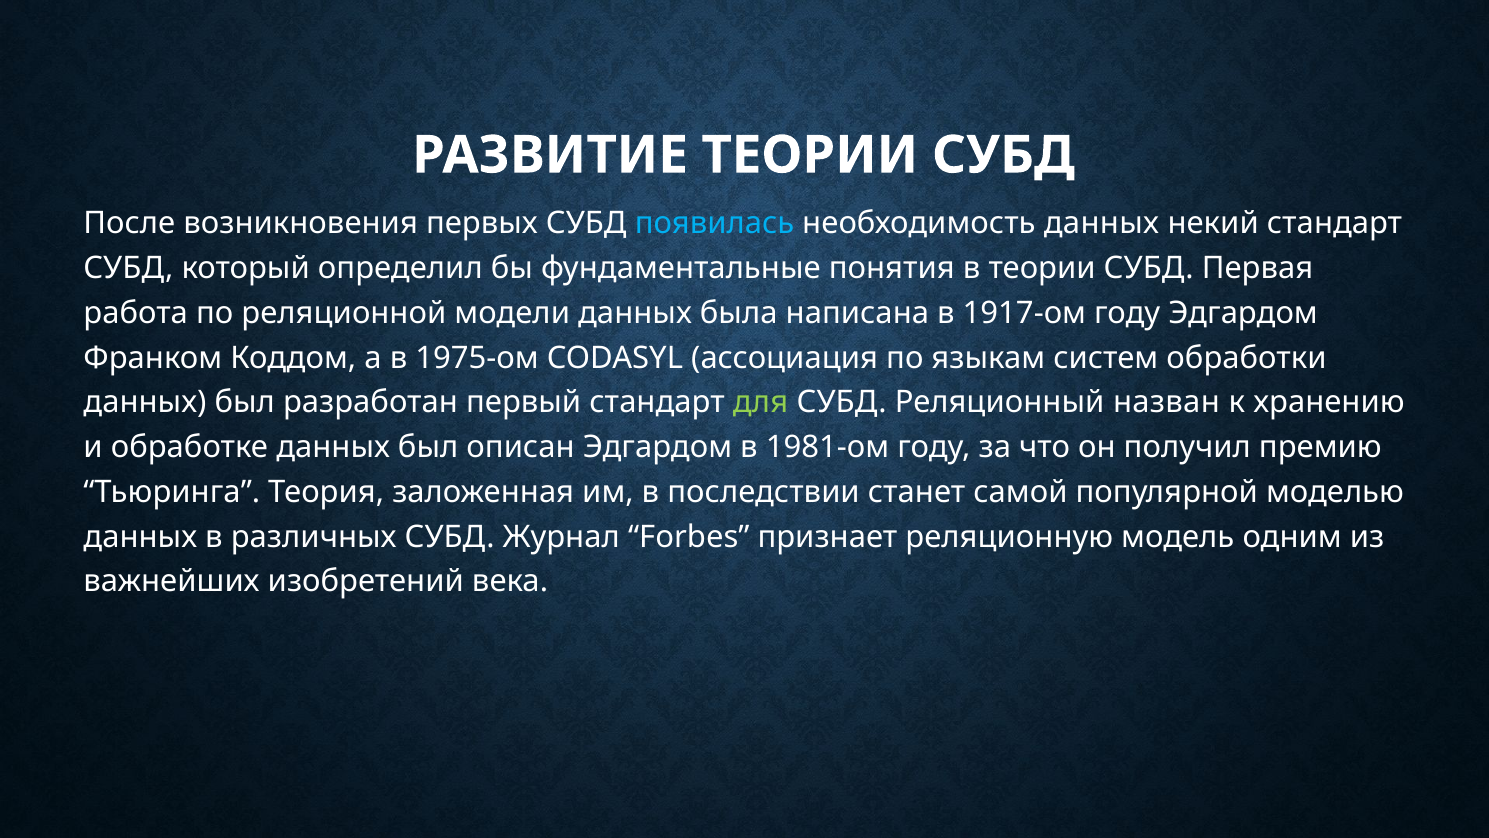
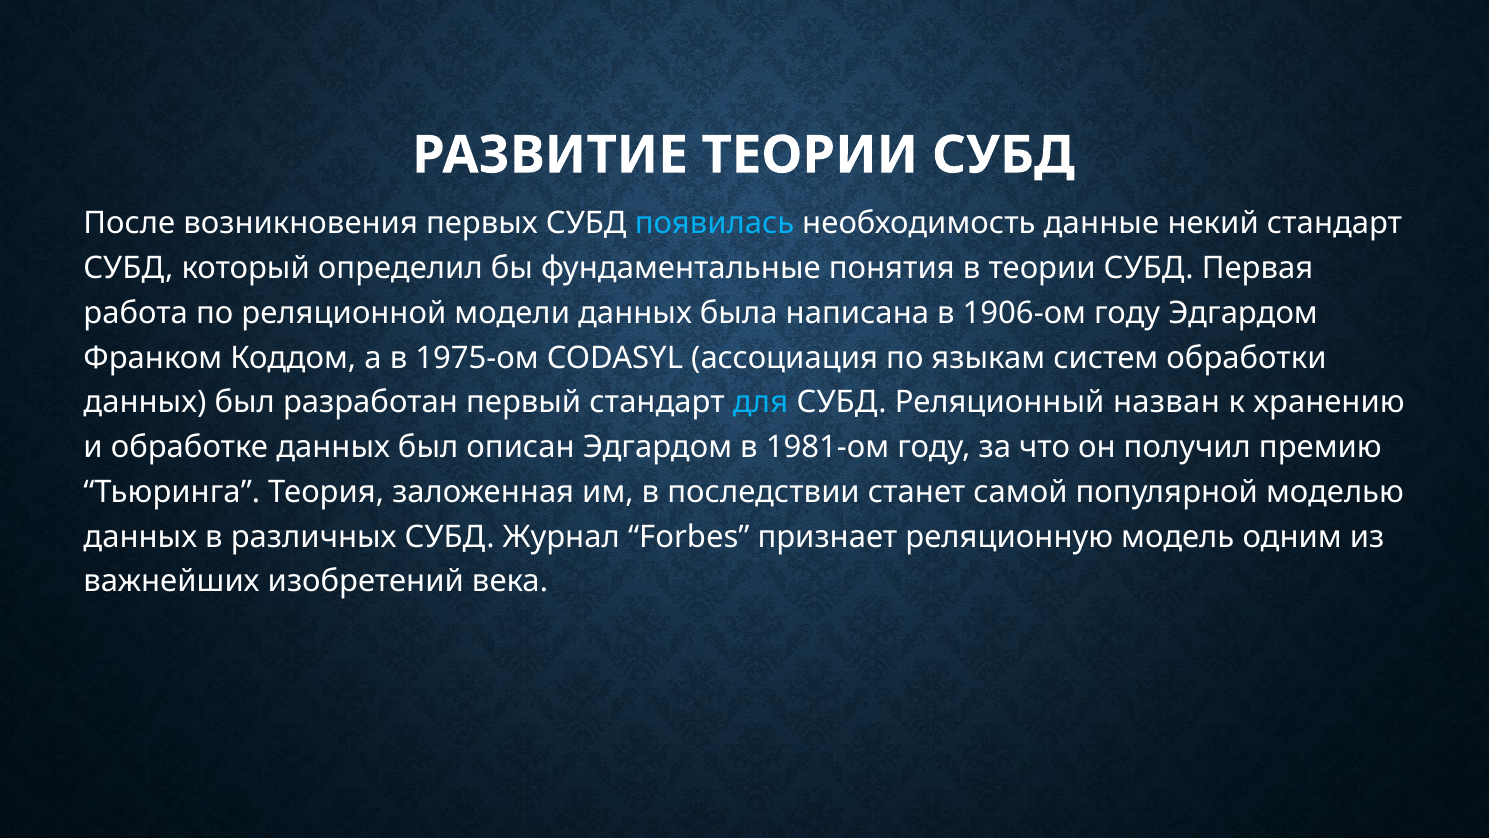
необходимость данных: данных -> данные (1101, 223)
1917-ом: 1917-ом -> 1906-ом (1024, 313)
для colour: light green -> light blue (761, 402)
